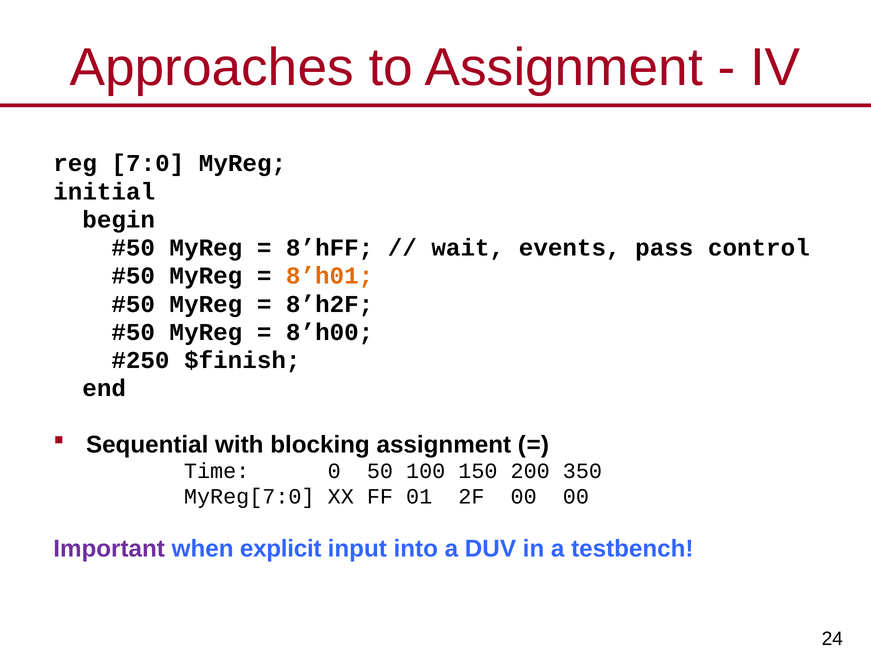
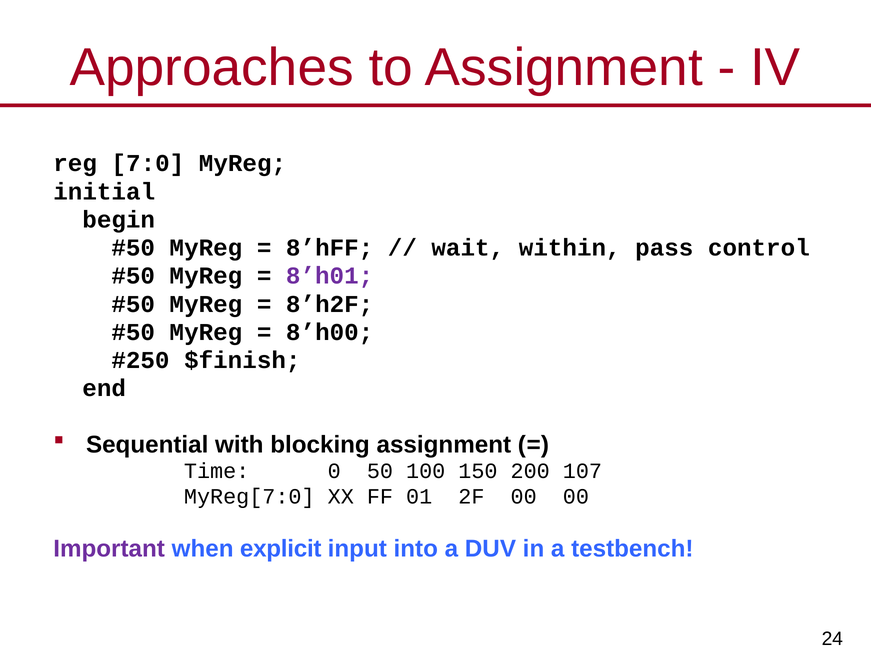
events: events -> within (570, 248)
8’h01 colour: orange -> purple (330, 276)
350: 350 -> 107 (582, 471)
